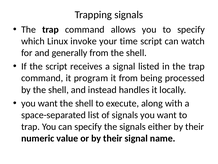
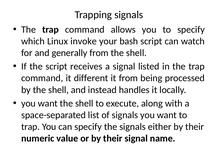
time: time -> bash (129, 41)
program: program -> different (91, 78)
